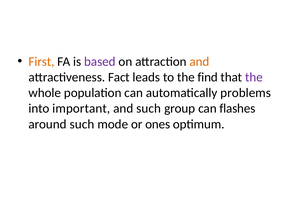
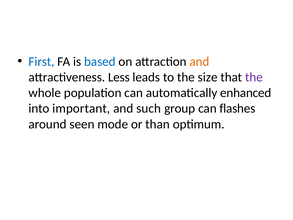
First colour: orange -> blue (42, 61)
based colour: purple -> blue (100, 61)
Fact: Fact -> Less (119, 77)
find: find -> size (208, 77)
problems: problems -> enhanced (246, 93)
around such: such -> seen (82, 124)
ones: ones -> than (158, 124)
